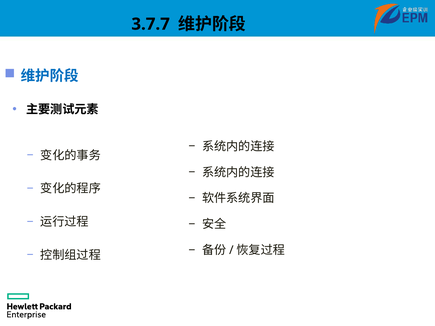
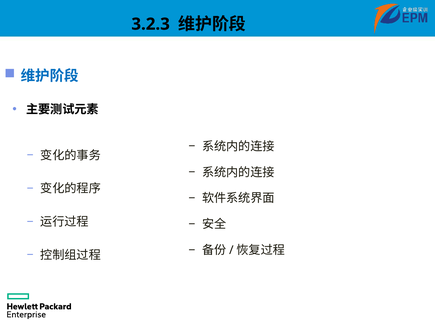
3.7.7: 3.7.7 -> 3.2.3 (151, 24)
